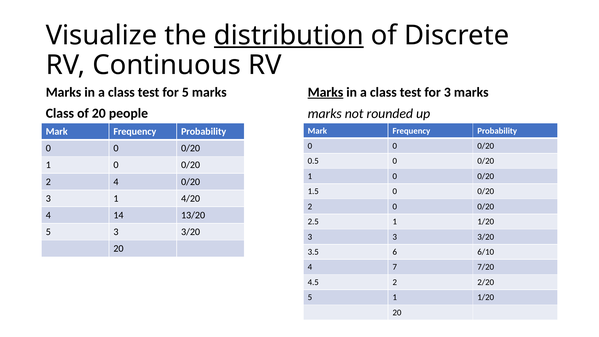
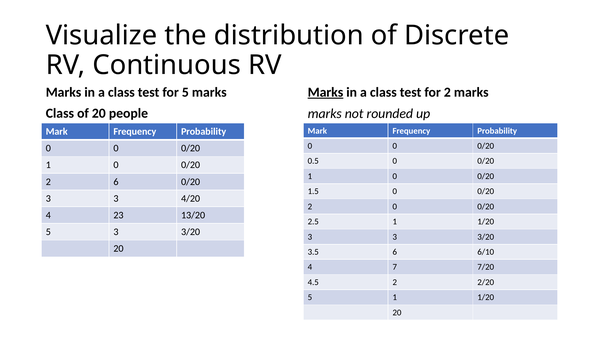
distribution underline: present -> none (289, 35)
for 3: 3 -> 2 (447, 92)
2 4: 4 -> 6 (116, 182)
1: 1 -> 3 (116, 198)
14: 14 -> 23 (118, 215)
